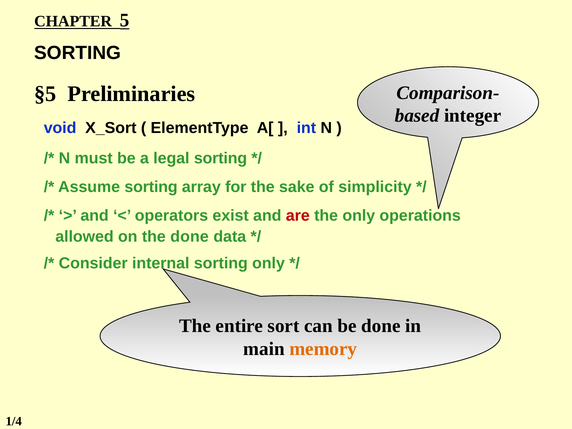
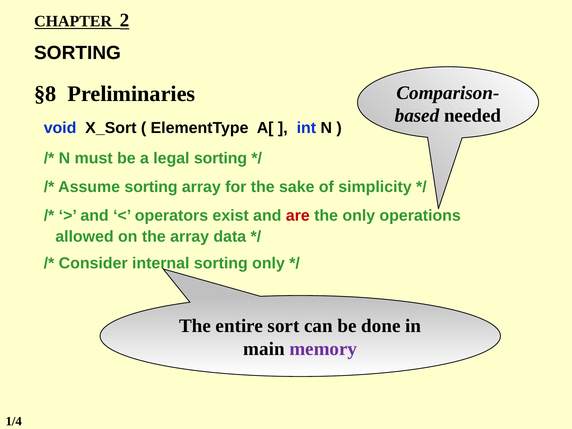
5: 5 -> 2 (125, 20)
§5: §5 -> §8 (45, 94)
integer: integer -> needed (473, 116)
the done: done -> array (190, 237)
memory colour: orange -> purple (323, 349)
